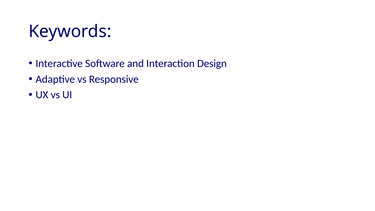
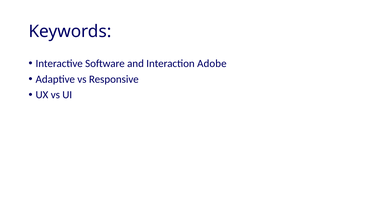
Design: Design -> Adobe (212, 63)
